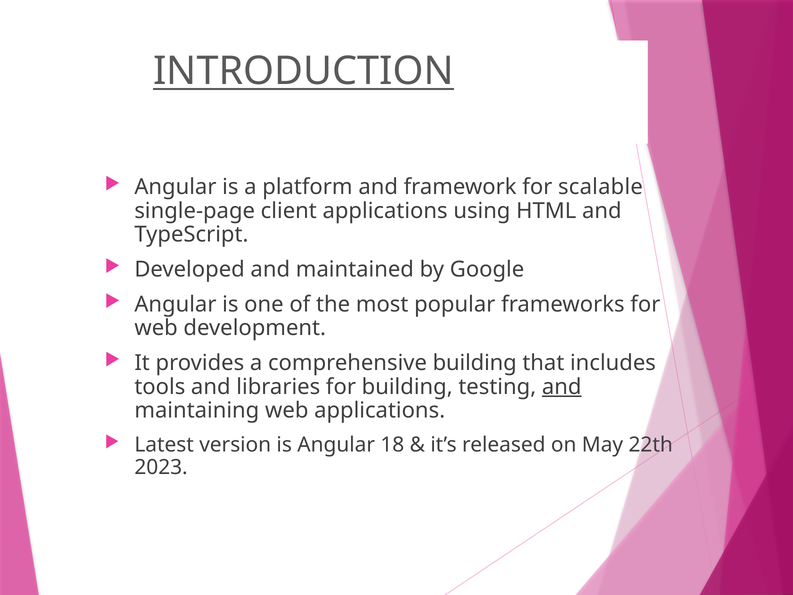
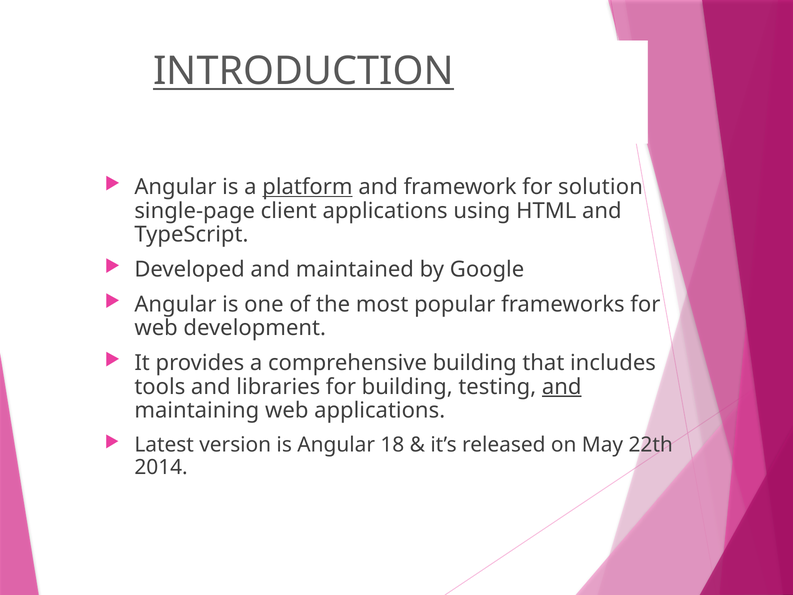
platform underline: none -> present (307, 187)
scalable: scalable -> solution (600, 187)
2023: 2023 -> 2014 (161, 467)
